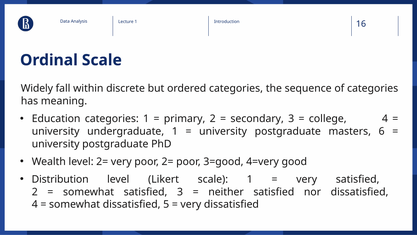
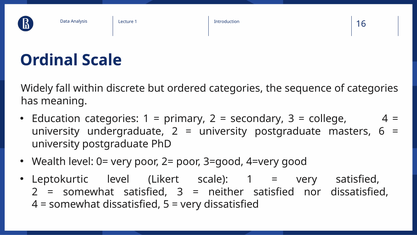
undergraduate 1: 1 -> 2 (175, 131)
level 2=: 2= -> 0= (102, 161)
Distribution: Distribution -> Leptokurtic (60, 179)
